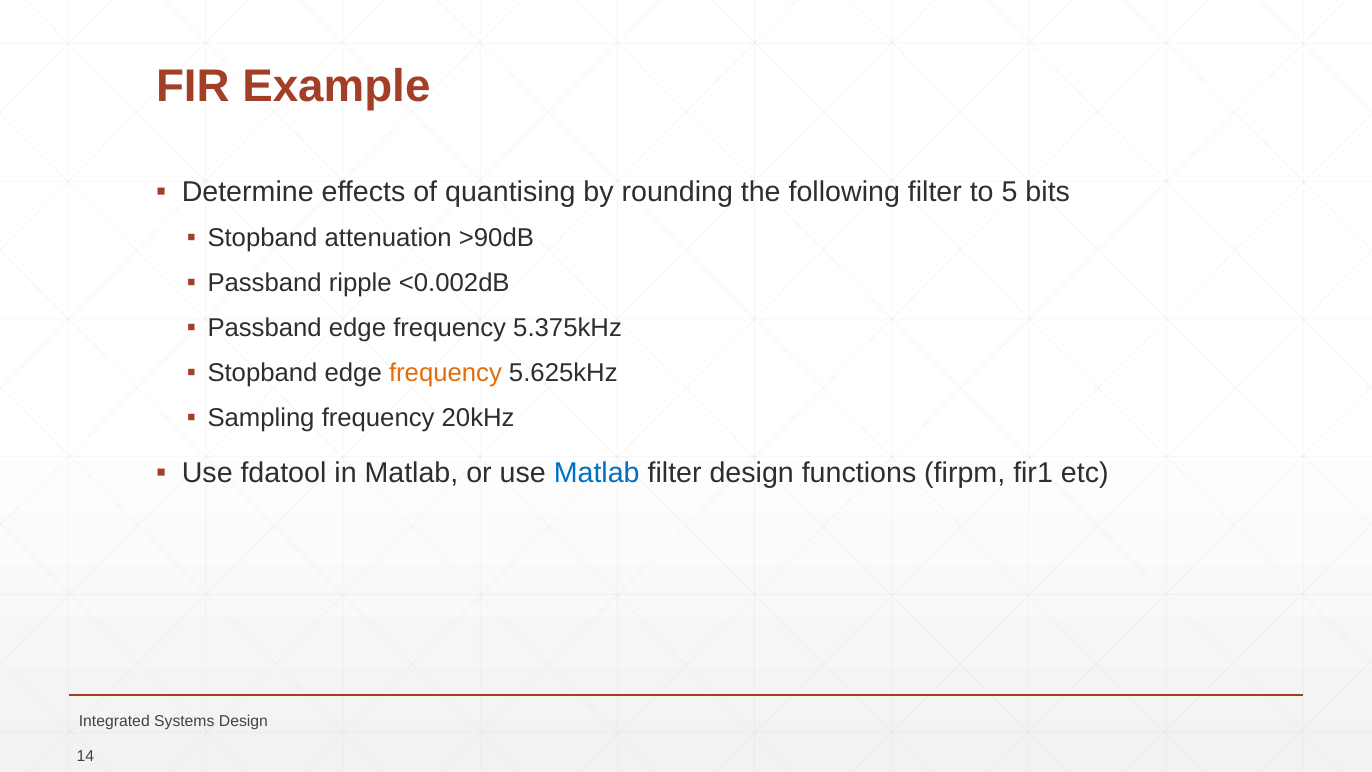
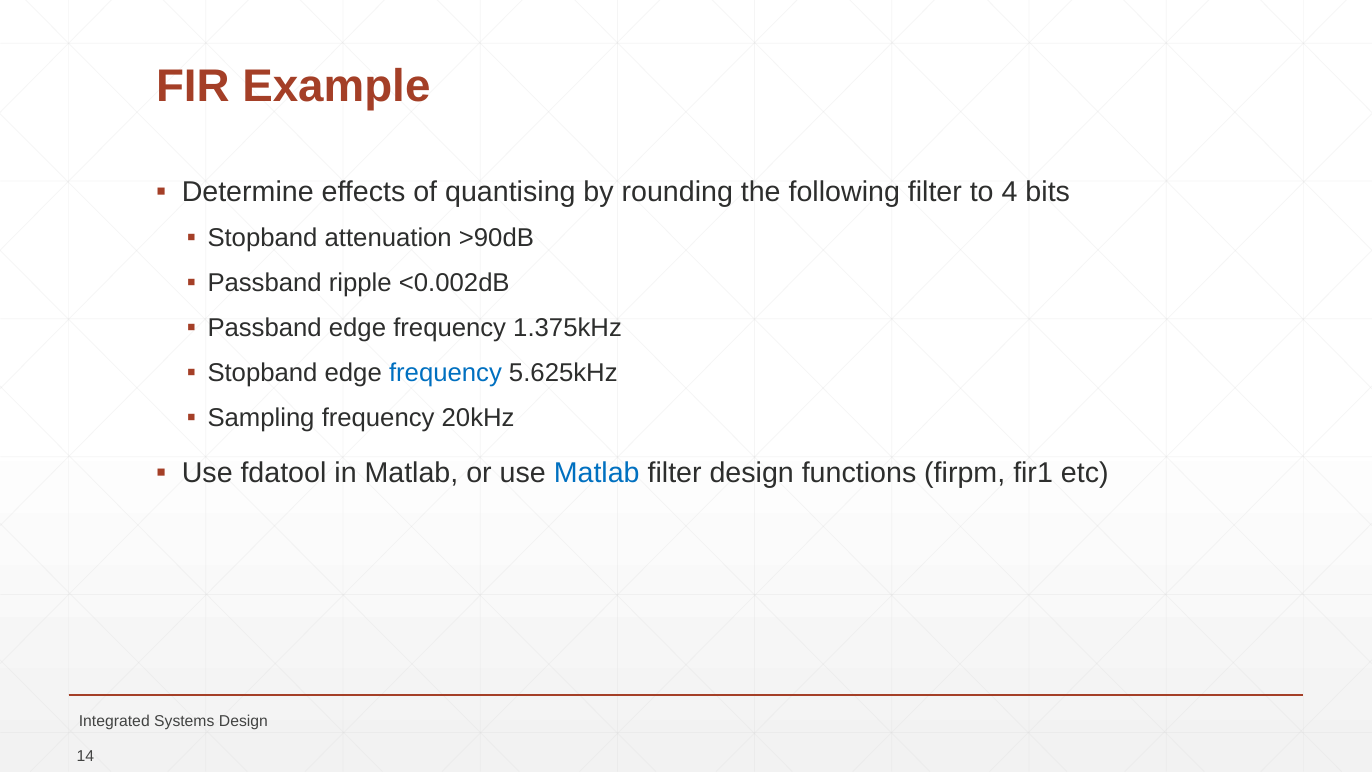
5: 5 -> 4 (1010, 192)
5.375kHz: 5.375kHz -> 1.375kHz (568, 328)
frequency colour: orange -> blue (445, 373)
